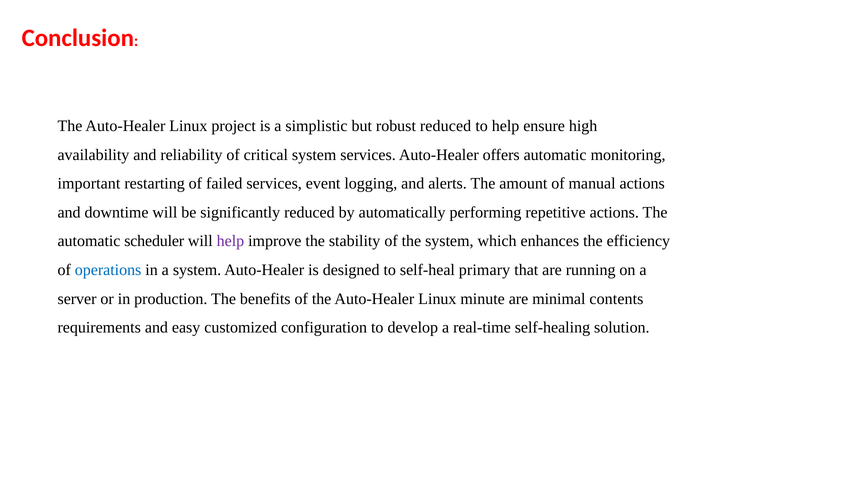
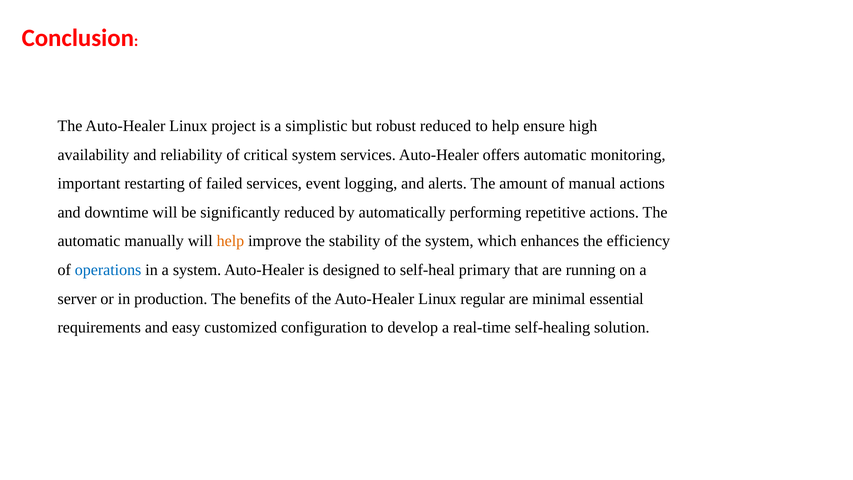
scheduler: scheduler -> manually (154, 241)
help colour: purple -> orange (230, 241)
minute: minute -> regular (483, 299)
contents: contents -> essential (617, 299)
